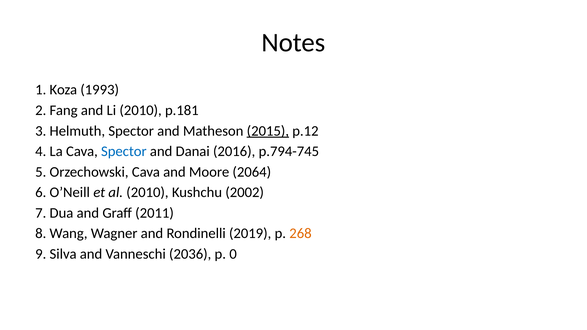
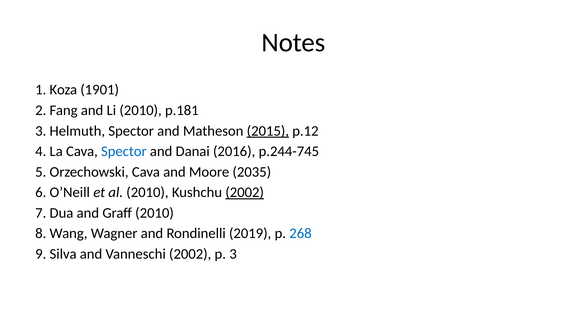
1993: 1993 -> 1901 (100, 90)
p.794-745: p.794-745 -> p.244-745 (289, 151)
2064: 2064 -> 2035 (252, 172)
2002 underline: none -> present (245, 193)
Graff 2011: 2011 -> 2010 (155, 213)
268 colour: orange -> blue (300, 234)
Vanneschi 2036: 2036 -> 2002 (190, 254)
p 0: 0 -> 3 (233, 254)
